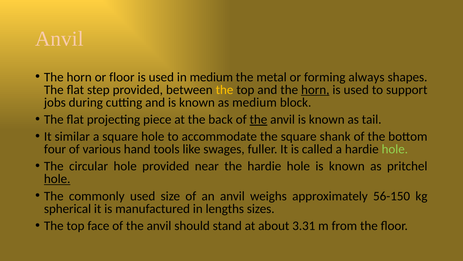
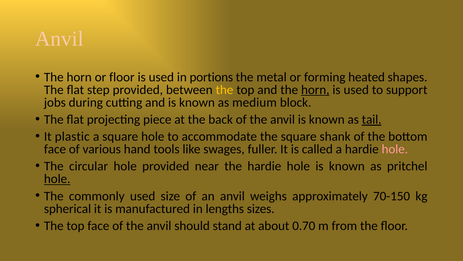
in medium: medium -> portions (211, 77)
always: always -> heated (367, 77)
the underline: present -> none (258, 119)
tail underline: none -> present (372, 119)
similar: similar -> plastic (72, 136)
four: four -> face (55, 149)
hole colour: light green -> pink (395, 149)
56-150: 56-150 -> 70-150 (392, 196)
3.31: 3.31 -> 0.70 (304, 225)
